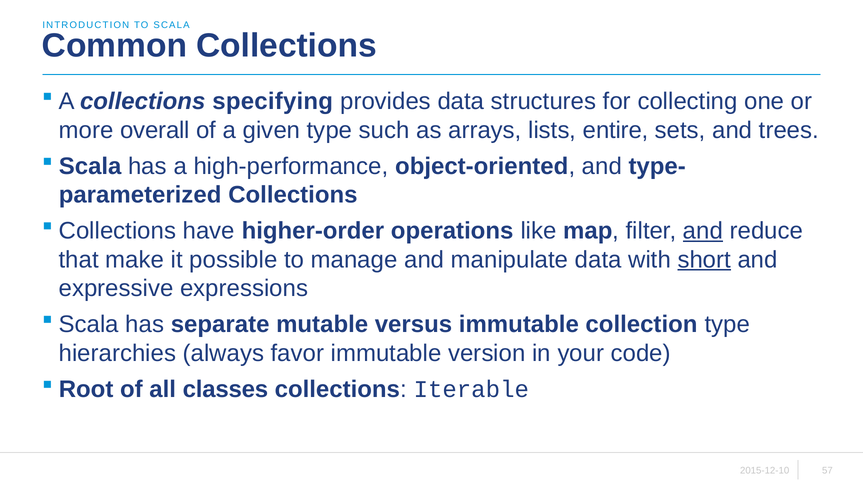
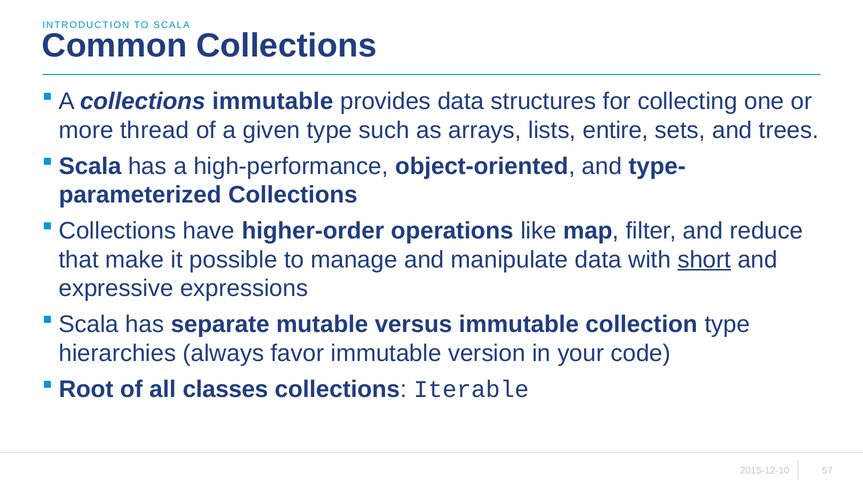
collections specifying: specifying -> immutable (273, 101)
overall: overall -> thread (155, 130)
and underline: present -> none (703, 231)
